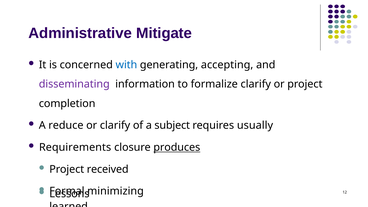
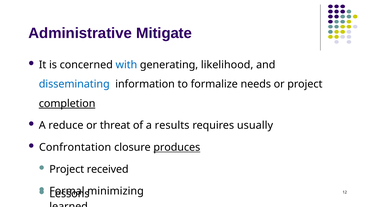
accepting: accepting -> likelihood (227, 65)
disseminating colour: purple -> blue (74, 84)
formalize clarify: clarify -> needs (256, 84)
completion underline: none -> present (67, 104)
or clarify: clarify -> threat (115, 125)
subject: subject -> results (172, 125)
Requirements: Requirements -> Confrontation (75, 147)
